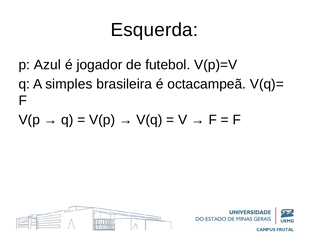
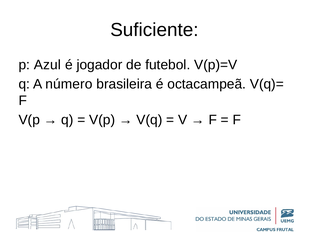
Esquerda: Esquerda -> Suficiente (154, 30)
simples: simples -> número (69, 84)
